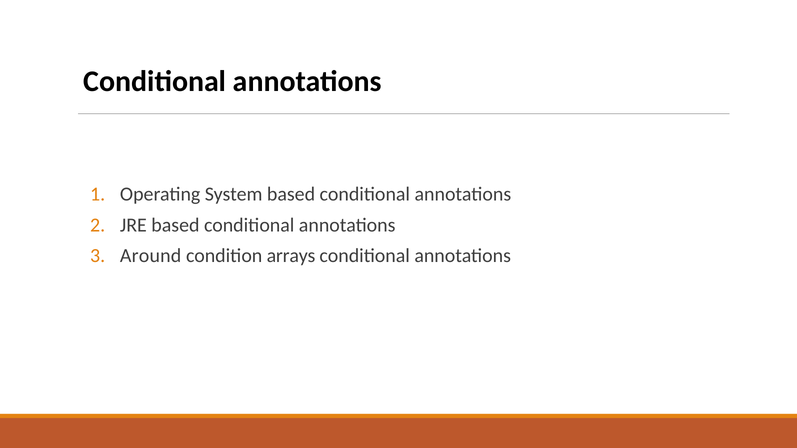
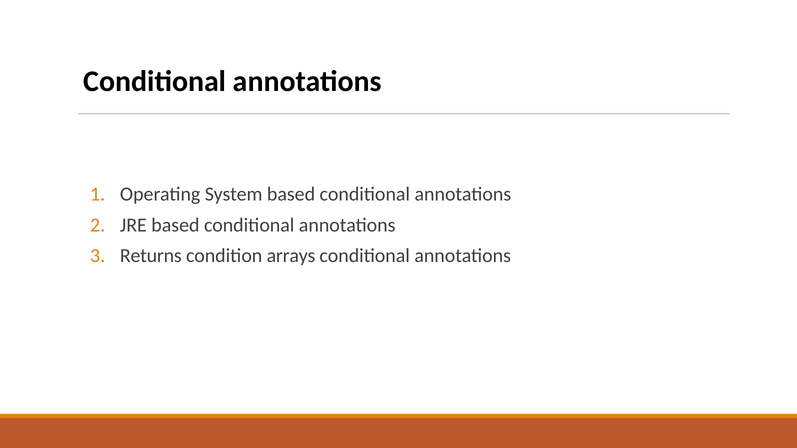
Around: Around -> Returns (151, 256)
